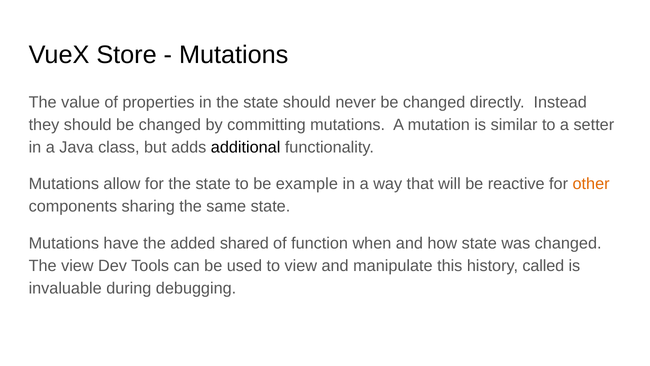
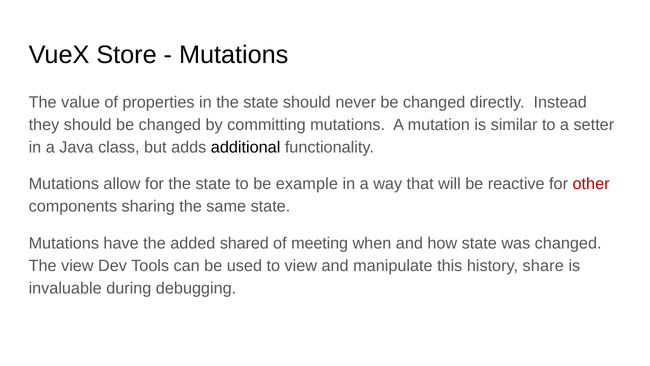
other colour: orange -> red (591, 184)
function: function -> meeting (320, 243)
called: called -> share (543, 266)
